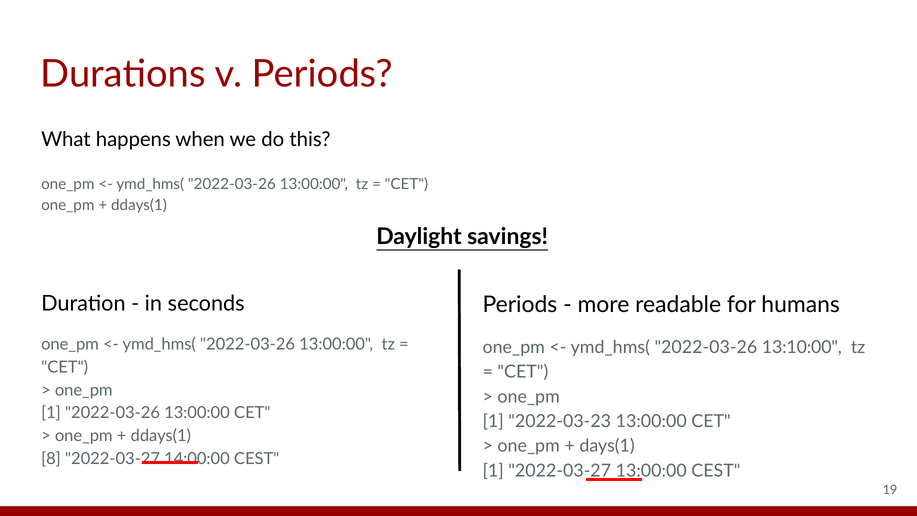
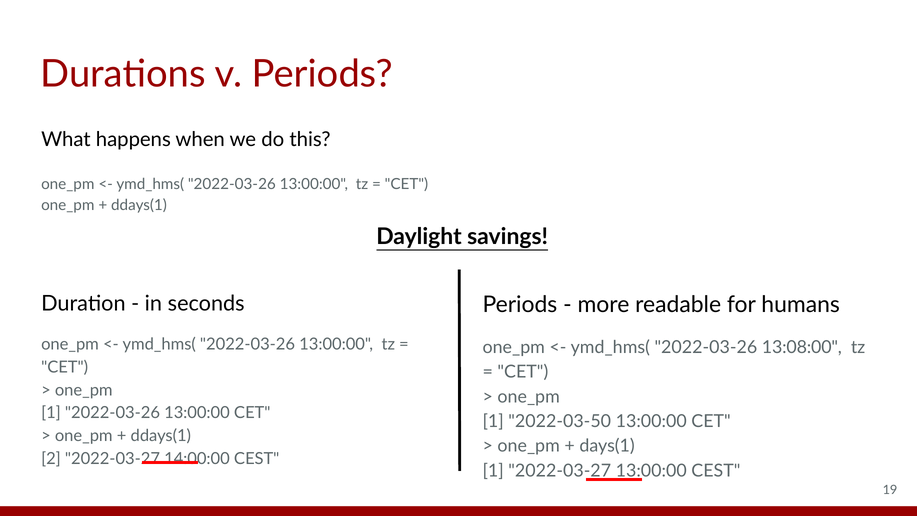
13:10:00: 13:10:00 -> 13:08:00 (802, 347)
2022-03-23: 2022-03-23 -> 2022-03-50 (560, 421)
8: 8 -> 2 (51, 459)
